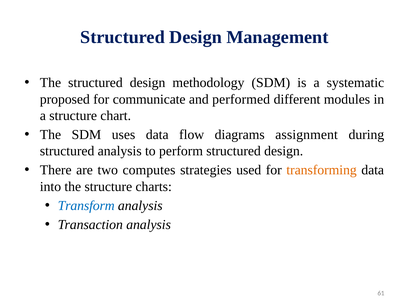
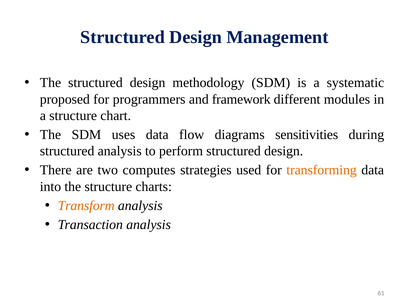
communicate: communicate -> programmers (149, 99)
performed: performed -> framework (241, 99)
assignment: assignment -> sensitivities (307, 135)
Transform colour: blue -> orange (86, 205)
